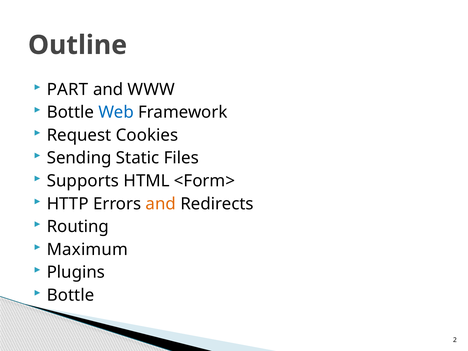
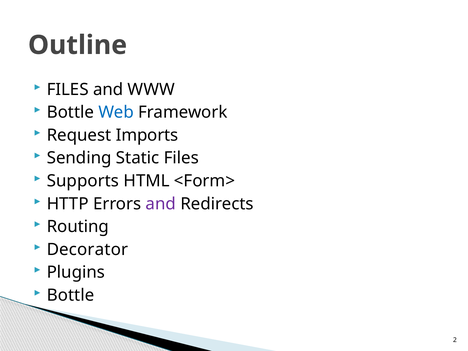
PART: PART -> FILES (68, 89)
Cookies: Cookies -> Imports (147, 135)
and colour: orange -> purple (161, 204)
Maximum: Maximum -> Decorator (87, 250)
